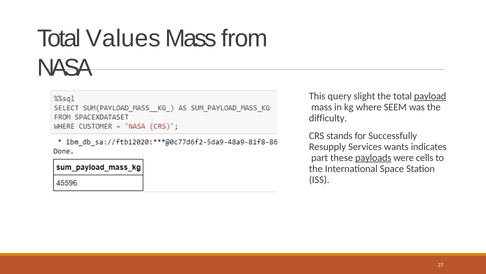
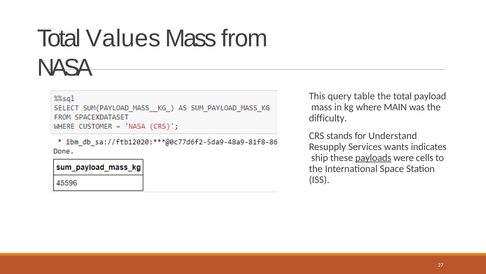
slight: slight -> table (364, 96)
payload underline: present -> none (430, 96)
SEEM: SEEM -> MAIN (395, 107)
Successfully: Successfully -> Understand (393, 136)
part: part -> ship (320, 157)
